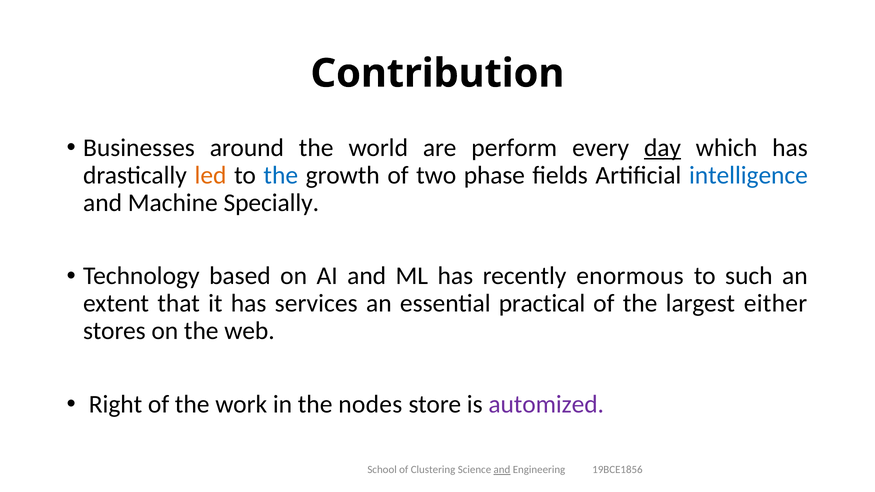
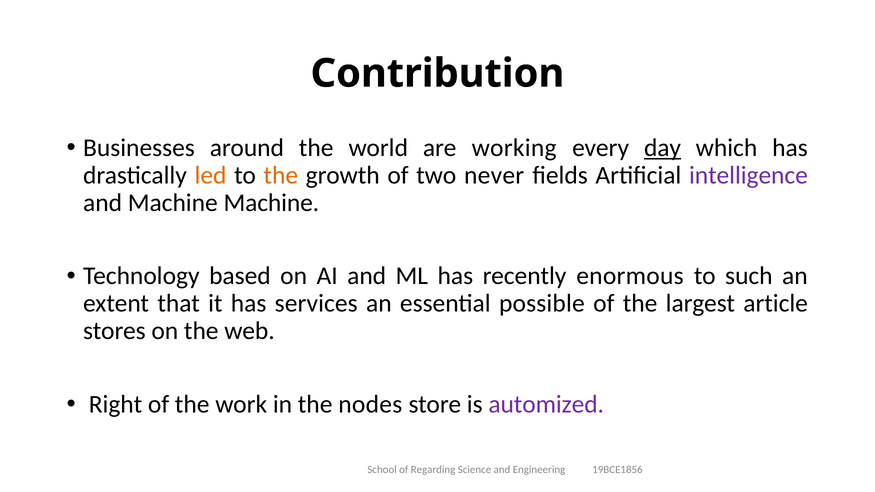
perform: perform -> working (514, 148)
the colour: blue -> orange (281, 175)
phase: phase -> never (494, 175)
intelligence colour: blue -> purple (748, 175)
Machine Specially: Specially -> Machine (271, 203)
practical: practical -> possible (542, 304)
either: either -> article (776, 304)
Clustering: Clustering -> Regarding (433, 470)
and underline: present -> none (502, 470)
